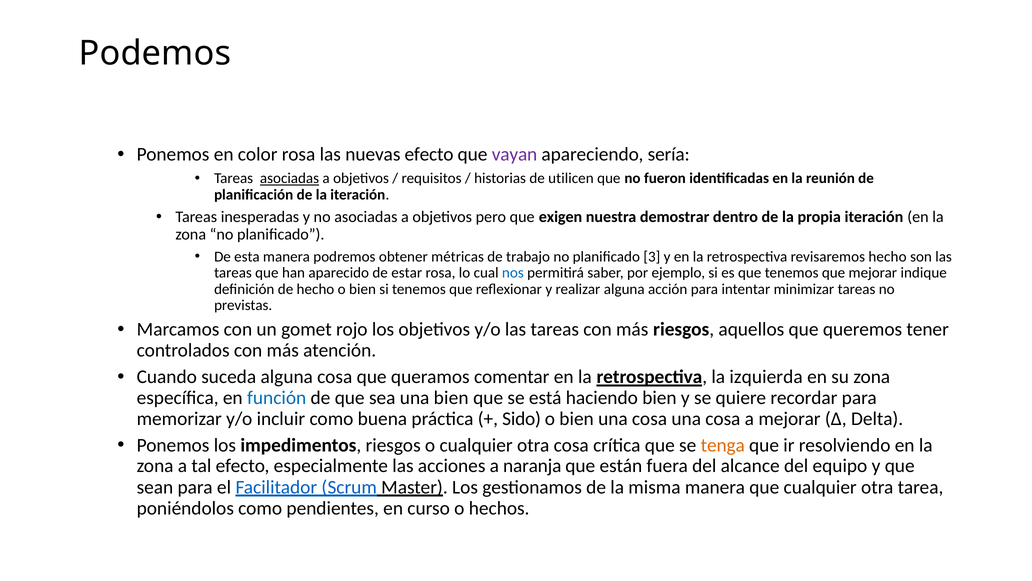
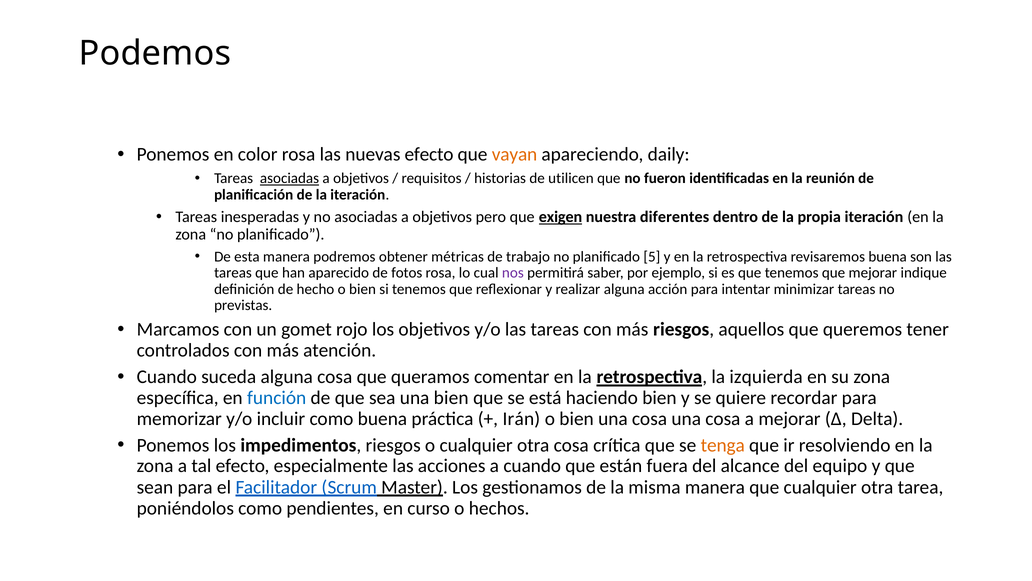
vayan colour: purple -> orange (515, 154)
sería: sería -> daily (669, 154)
exigen underline: none -> present (561, 217)
demostrar: demostrar -> diferentes (675, 217)
3: 3 -> 5 (652, 256)
revisaremos hecho: hecho -> buena (888, 256)
estar: estar -> fotos (407, 273)
nos colour: blue -> purple (513, 273)
Sido: Sido -> Irán (521, 419)
a naranja: naranja -> cuando (532, 466)
